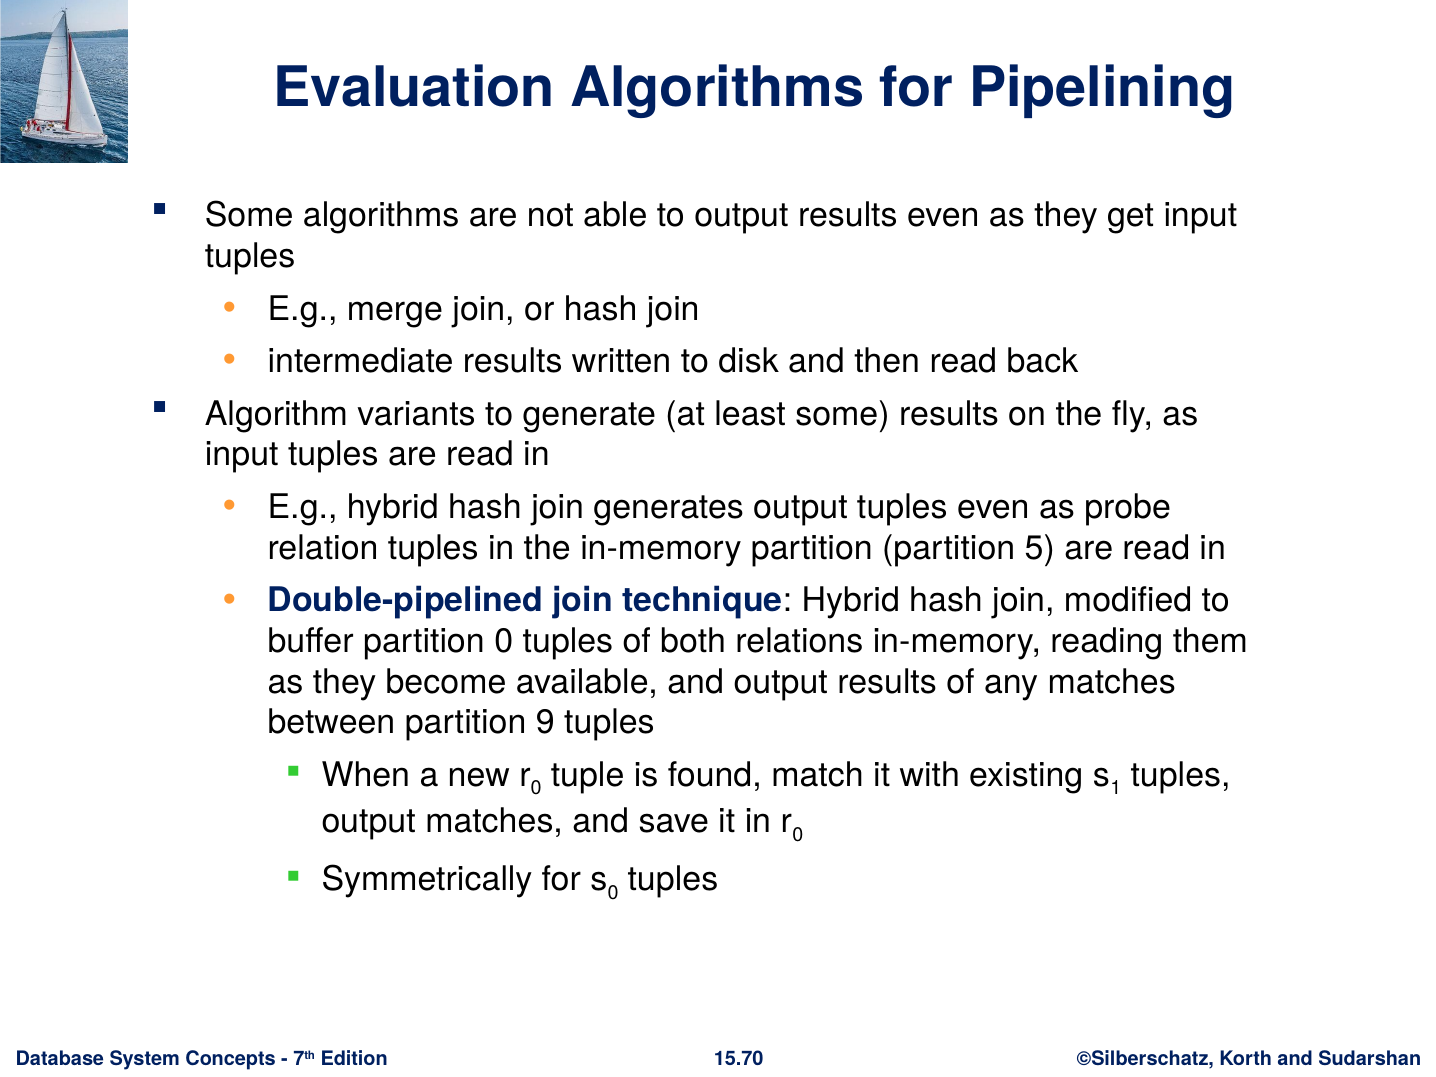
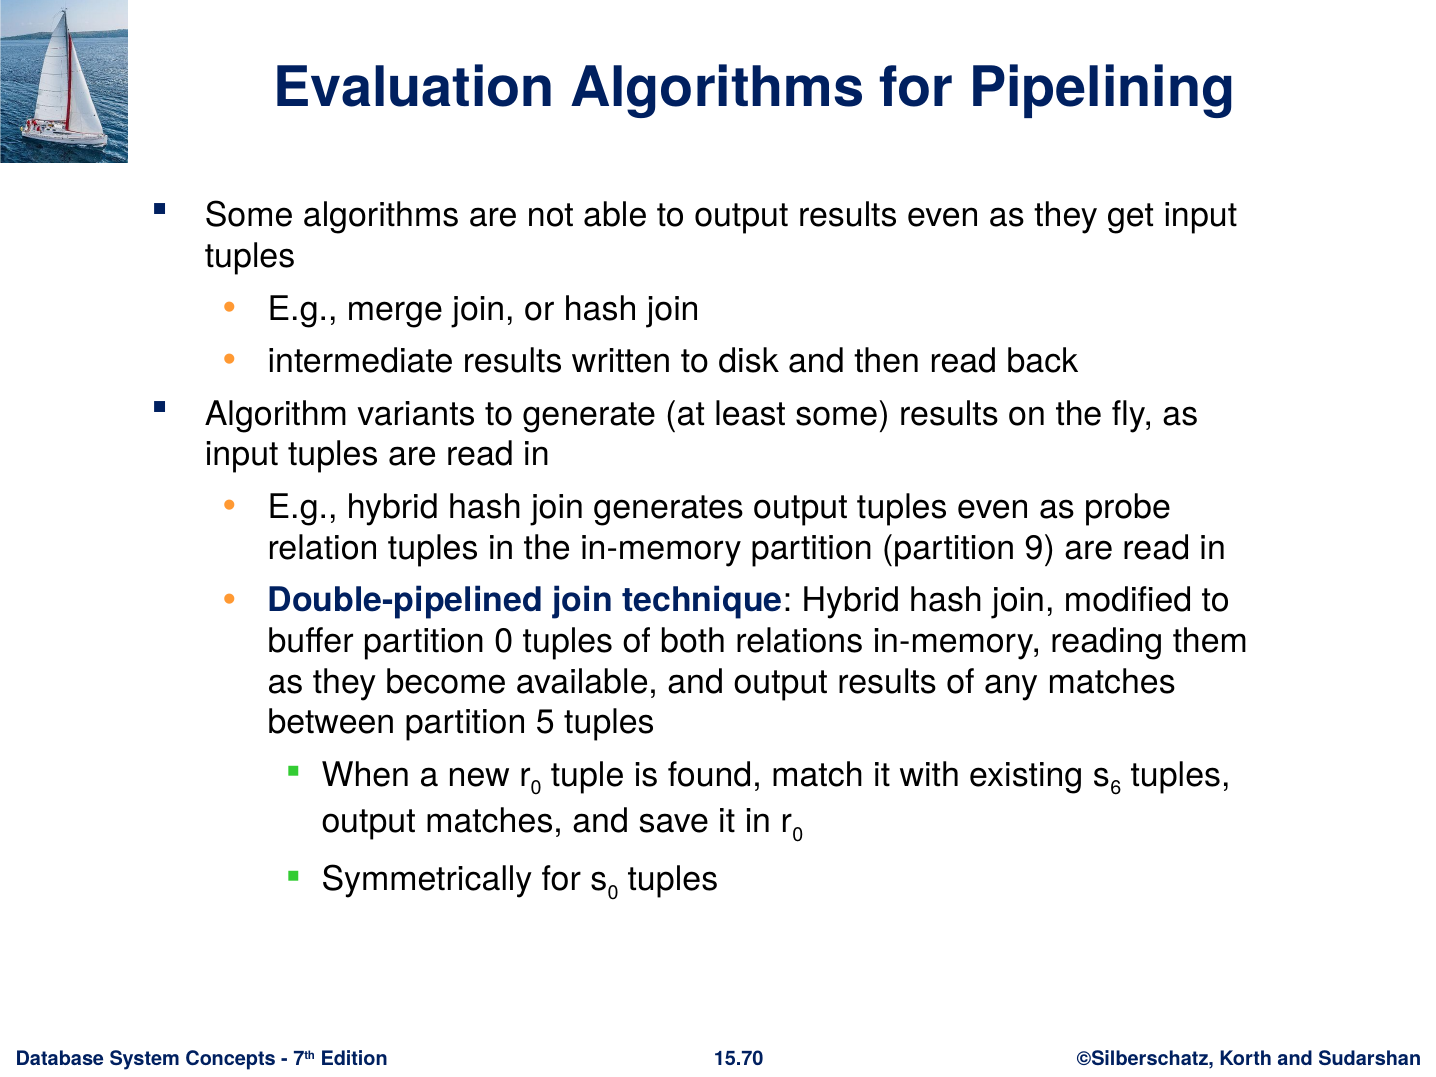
5: 5 -> 9 (1040, 548)
9: 9 -> 5 (545, 723)
1: 1 -> 6 (1116, 788)
